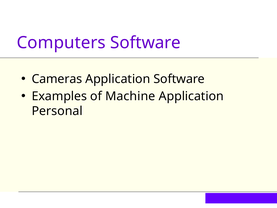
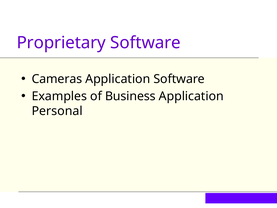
Computers: Computers -> Proprietary (61, 43)
Machine: Machine -> Business (130, 96)
